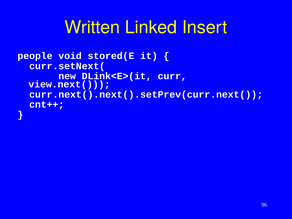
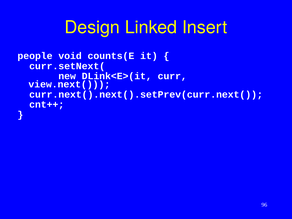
Written: Written -> Design (92, 27)
stored(E: stored(E -> counts(E (111, 56)
